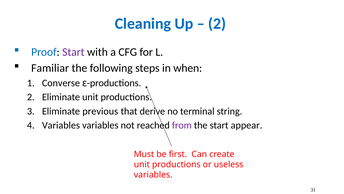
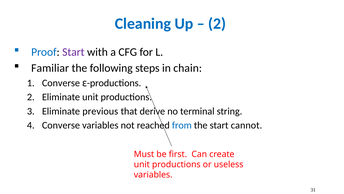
when: when -> chain (188, 68)
Variables: Variables -> Converse (61, 125)
from colour: purple -> blue (182, 125)
appear: appear -> cannot (247, 125)
